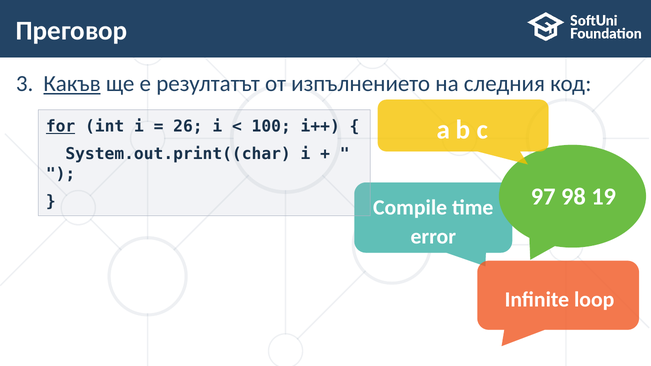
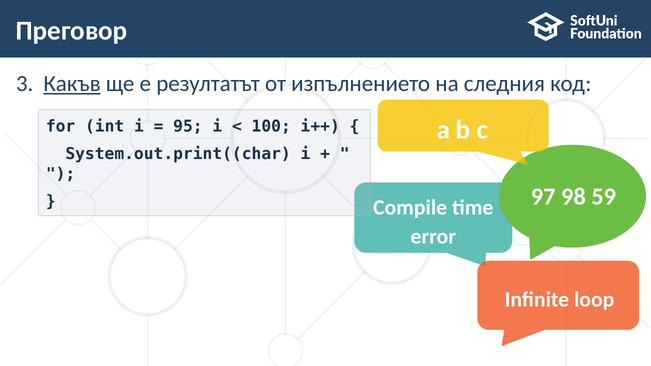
for underline: present -> none (61, 127)
26: 26 -> 95 (188, 127)
19: 19 -> 59 (604, 197)
